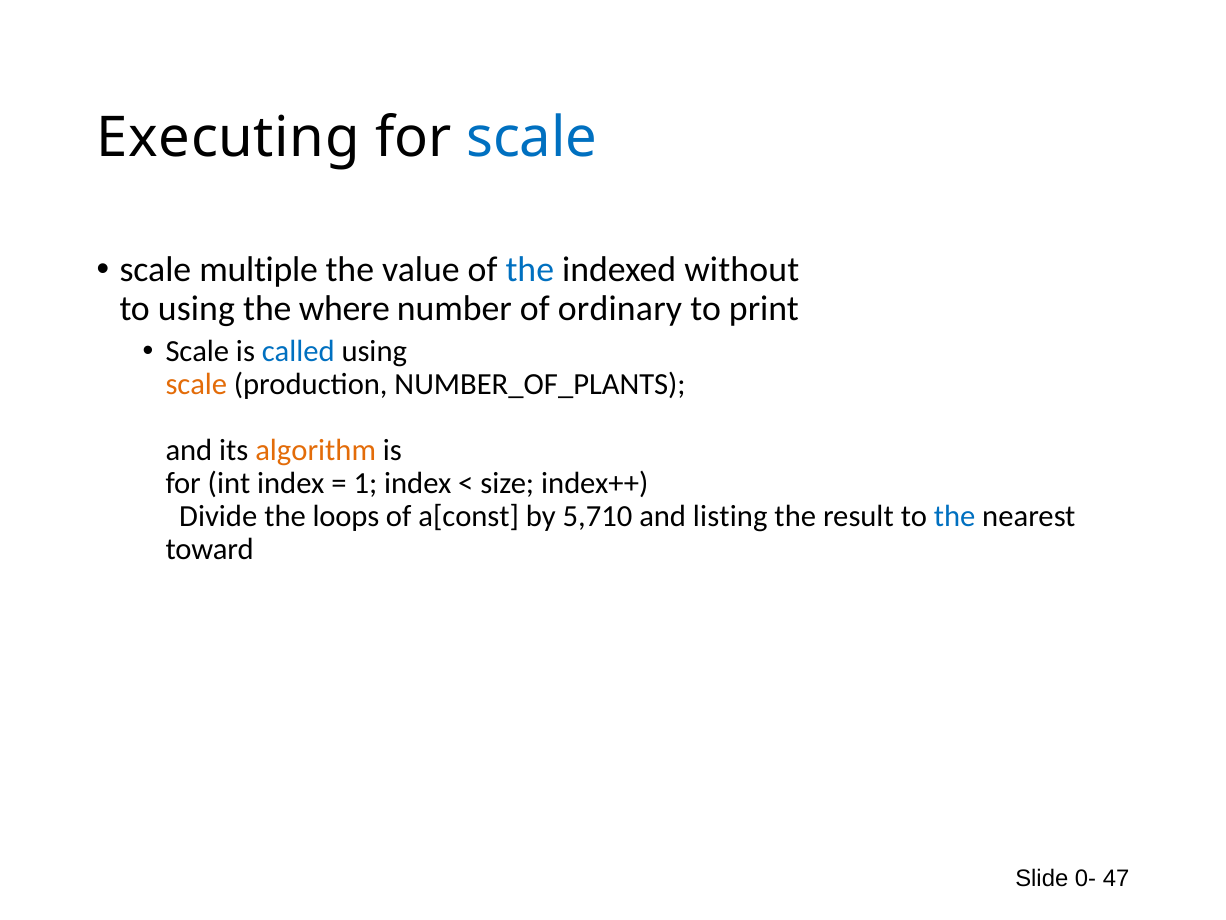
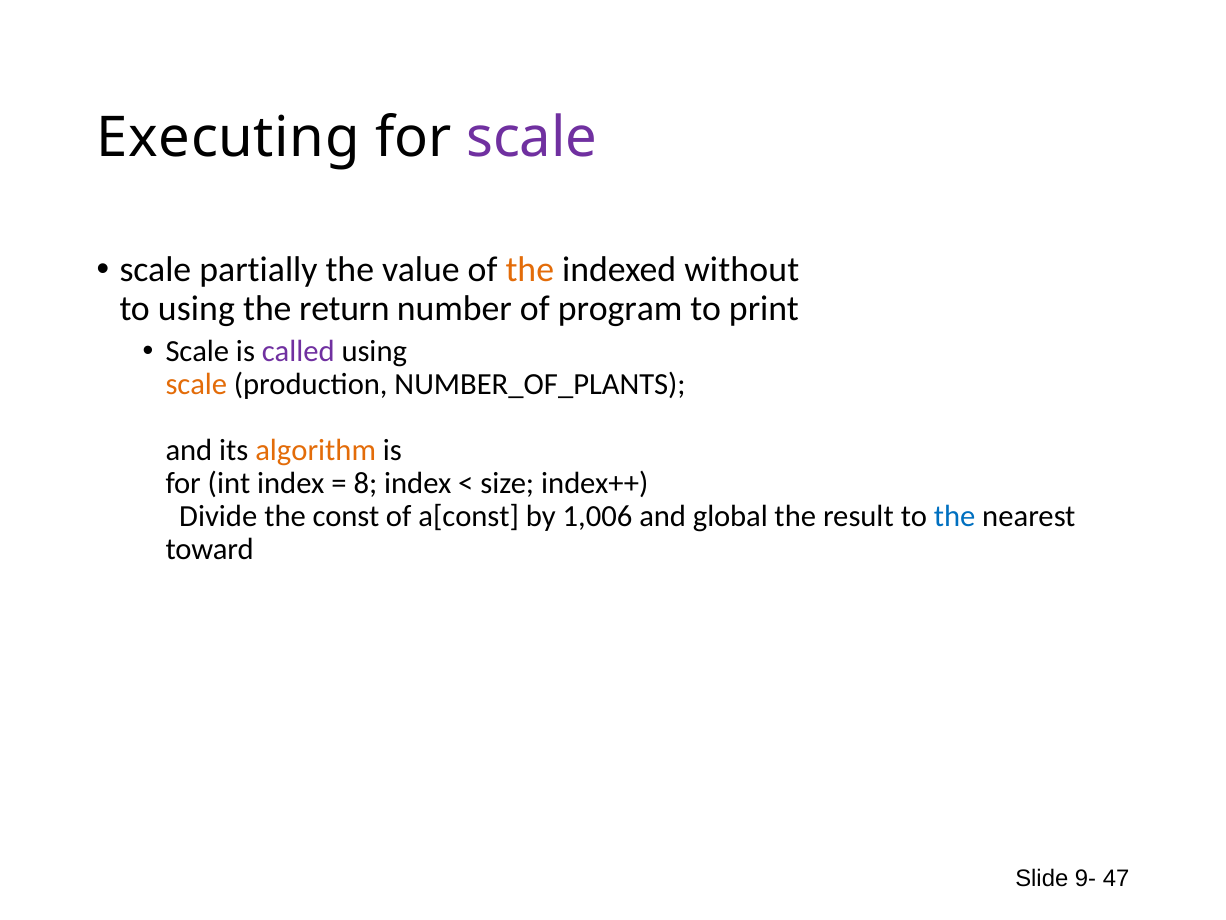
scale colour: blue -> purple (532, 137)
multiple: multiple -> partially (258, 270)
the colour: blue -> orange (530, 270)
where: where -> return (344, 309)
ordinary: ordinary -> program (620, 309)
called colour: blue -> purple (298, 351)
1: 1 -> 8 (365, 483)
loops: loops -> const (346, 516)
5,710: 5,710 -> 1,006 (598, 516)
listing: listing -> global (730, 516)
0-: 0- -> 9- (1085, 878)
